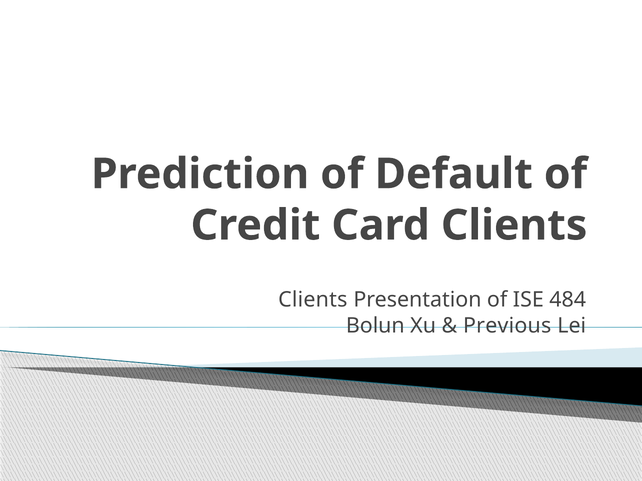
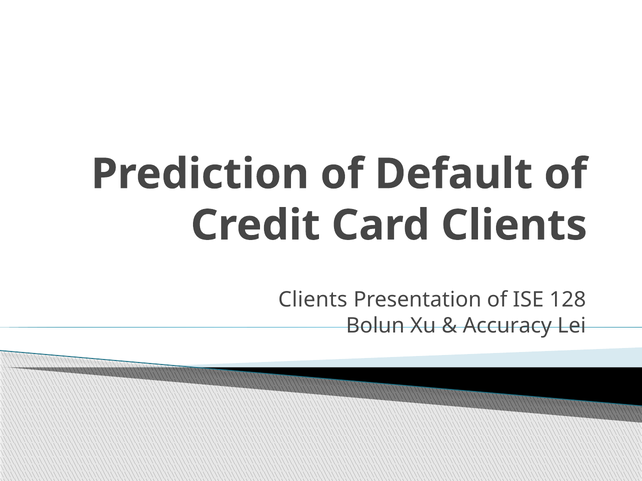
484: 484 -> 128 (568, 300)
Previous: Previous -> Accuracy (507, 326)
